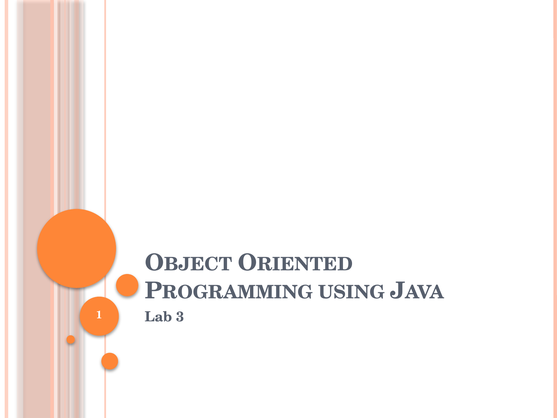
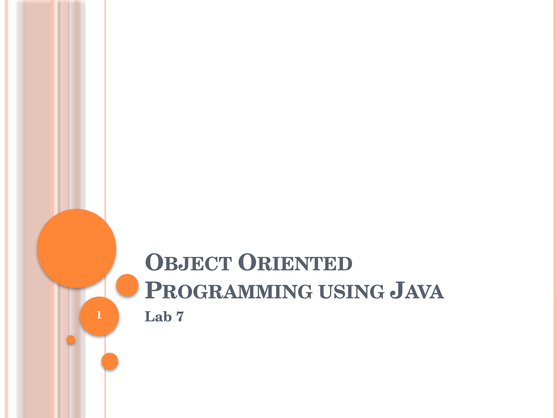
3: 3 -> 7 (180, 317)
